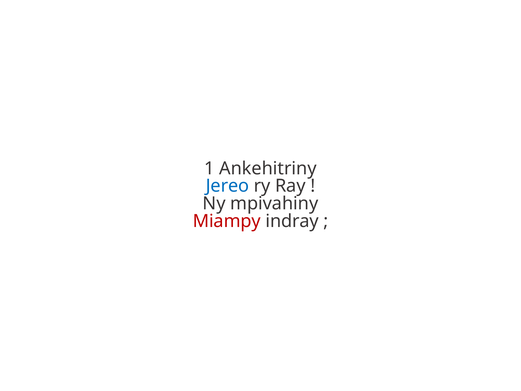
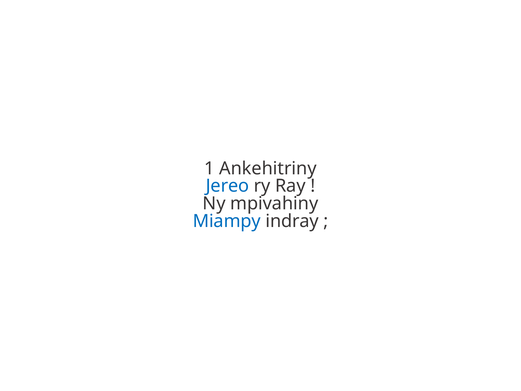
Miampy colour: red -> blue (227, 221)
